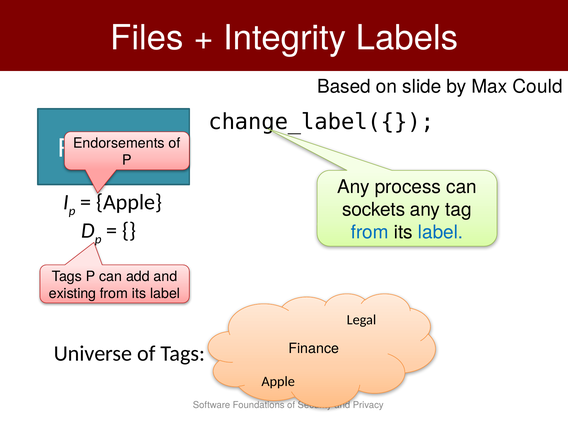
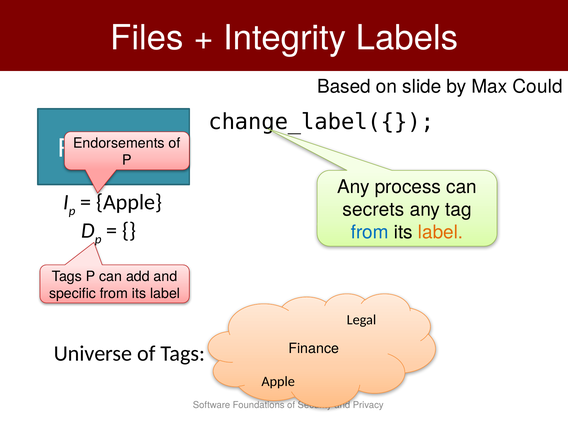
sockets: sockets -> secrets (373, 210)
label colour: blue -> orange (441, 232)
existing: existing -> specific (73, 293)
